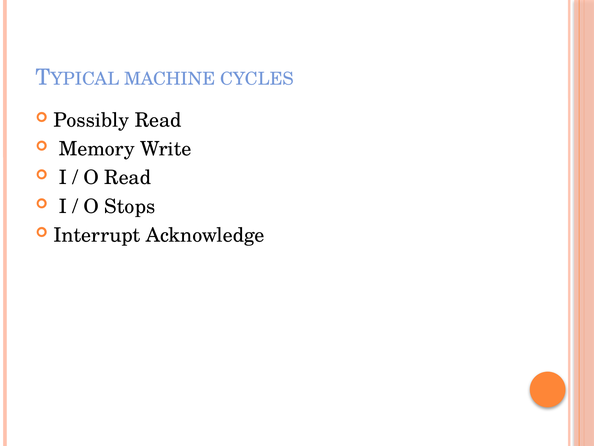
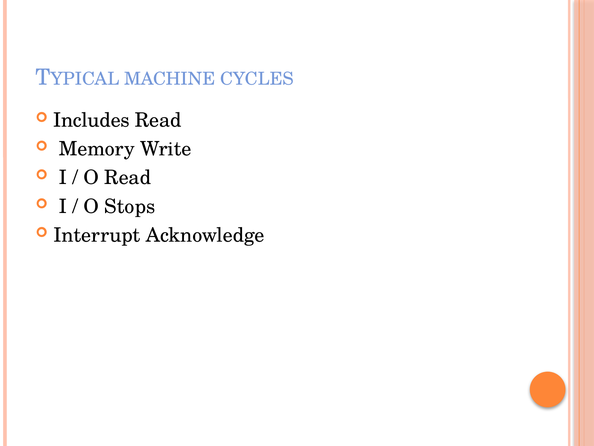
Possibly: Possibly -> Includes (91, 120)
